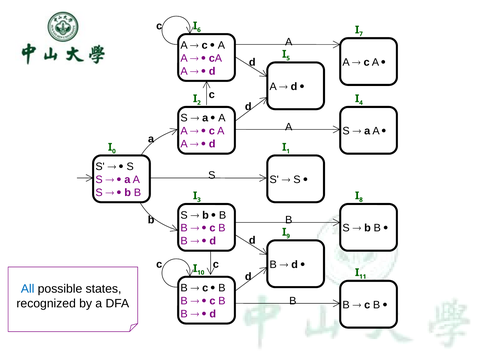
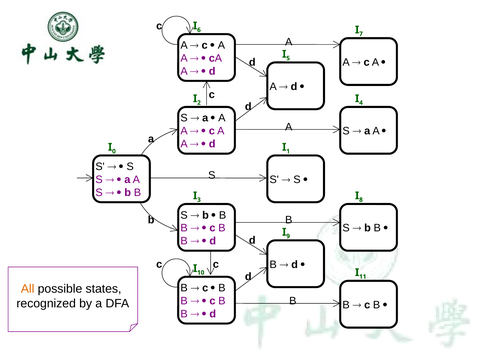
All colour: blue -> orange (28, 289)
